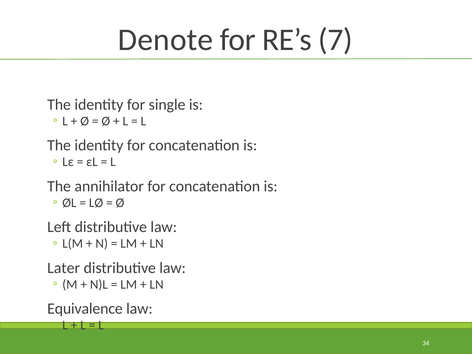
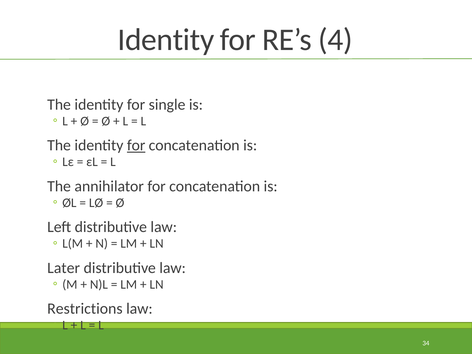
Denote: Denote -> Identity (166, 40)
7: 7 -> 4 (335, 40)
for underline: none -> present (136, 145)
Equivalence: Equivalence -> Restrictions (85, 309)
